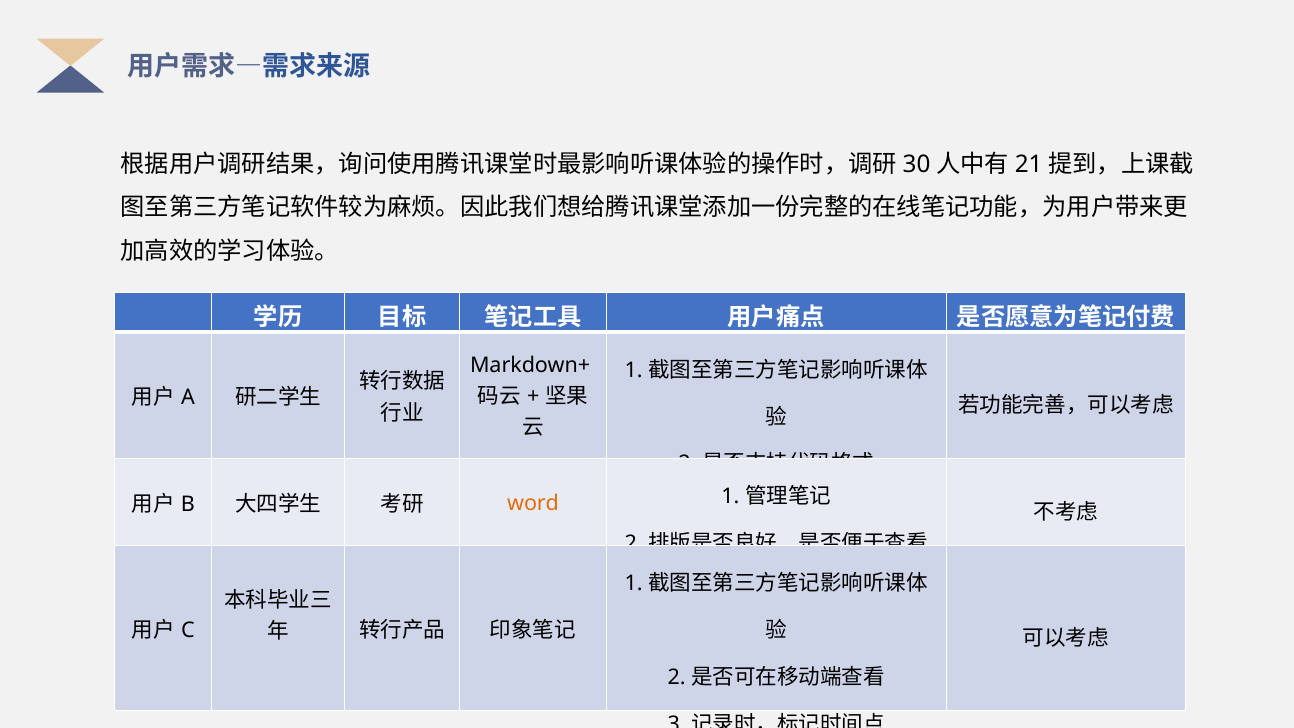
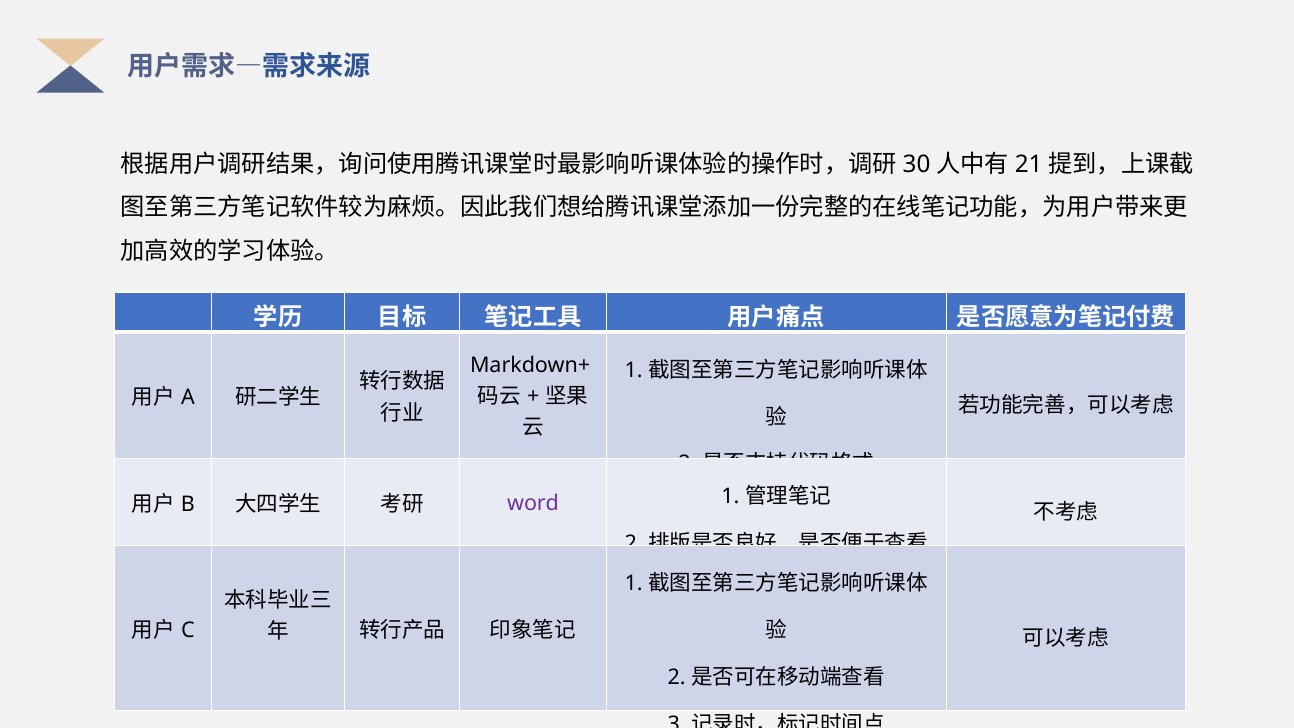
word colour: orange -> purple (533, 503)
